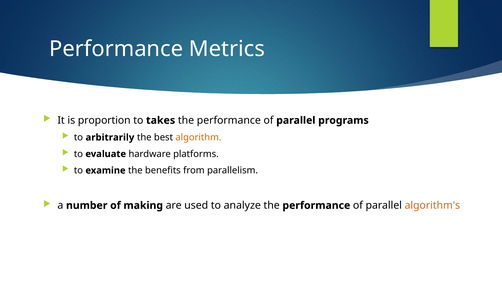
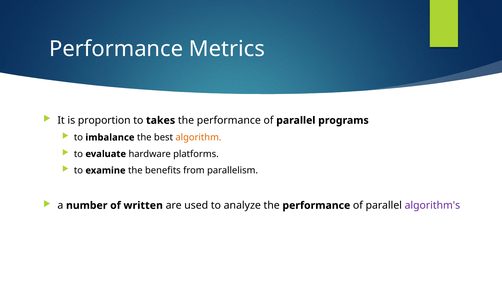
arbitrarily: arbitrarily -> imbalance (110, 138)
making: making -> written (143, 206)
algorithm's colour: orange -> purple (432, 206)
